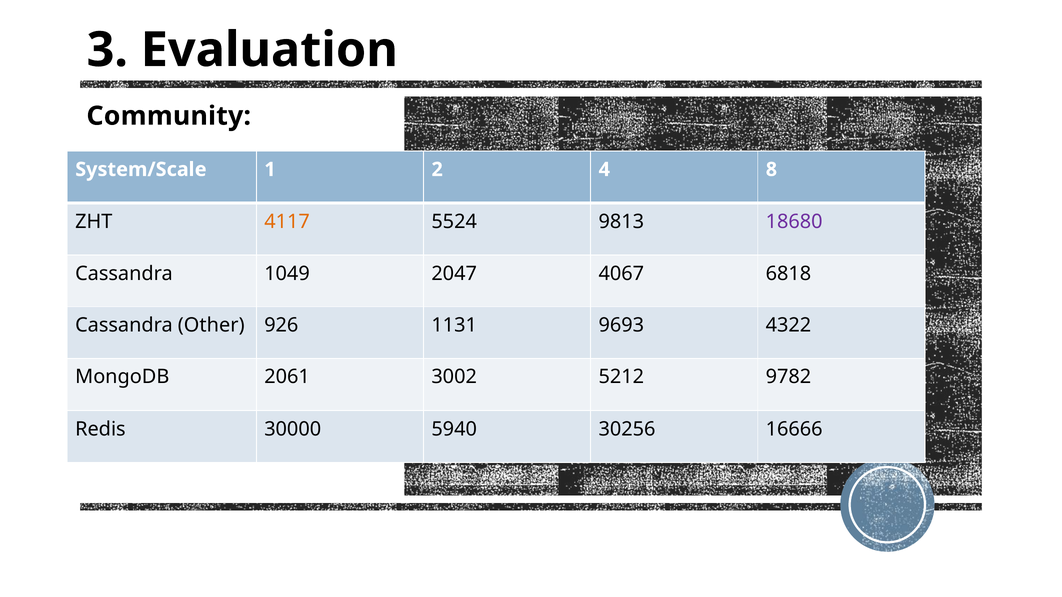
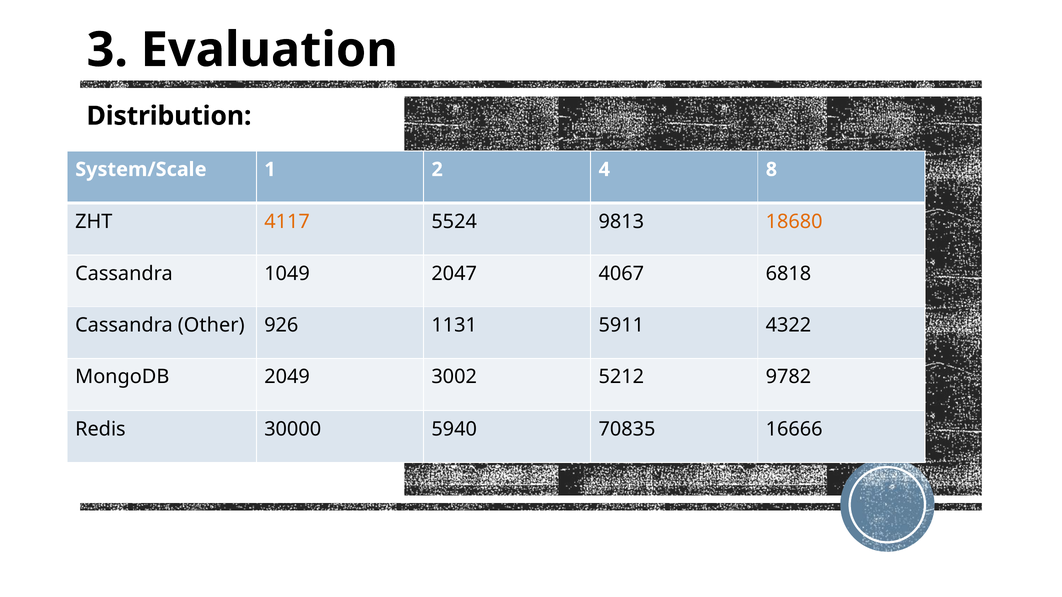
Community: Community -> Distribution (169, 116)
18680 colour: purple -> orange (794, 222)
9693: 9693 -> 5911 (621, 326)
2061: 2061 -> 2049 (287, 377)
30256: 30256 -> 70835 (627, 429)
